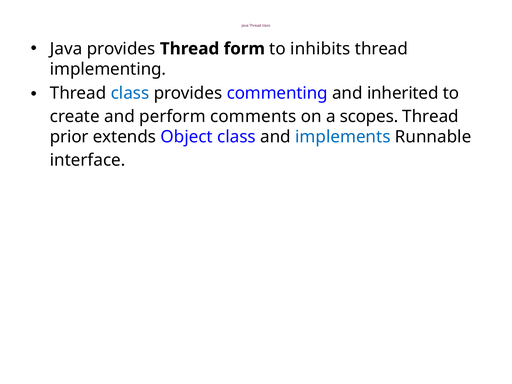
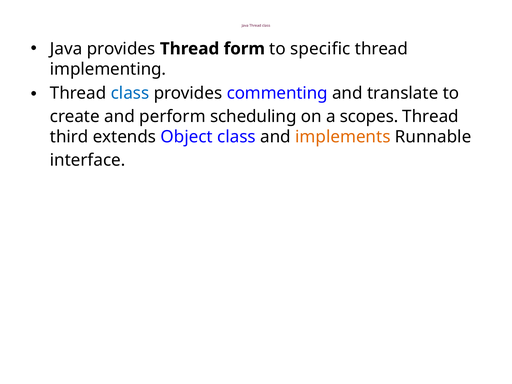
inhibits: inhibits -> specific (320, 49)
inherited: inherited -> translate (403, 93)
comments: comments -> scheduling (253, 116)
prior: prior -> third (69, 137)
implements colour: blue -> orange (343, 137)
